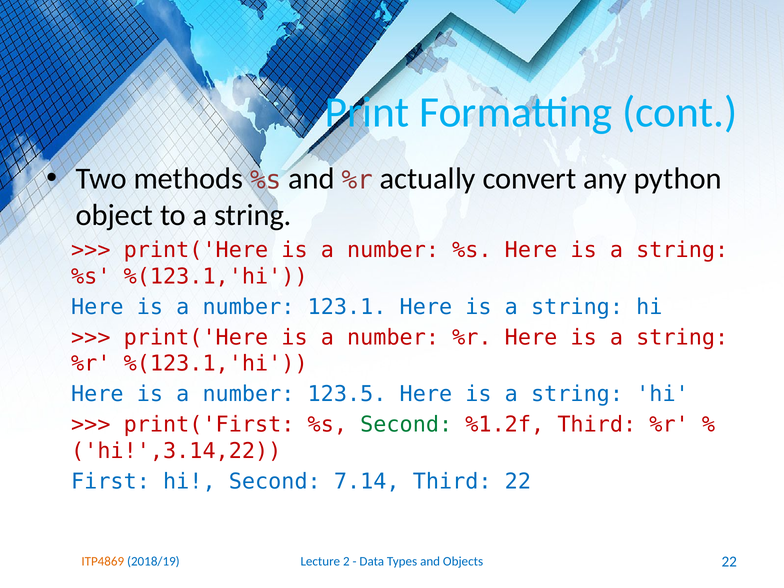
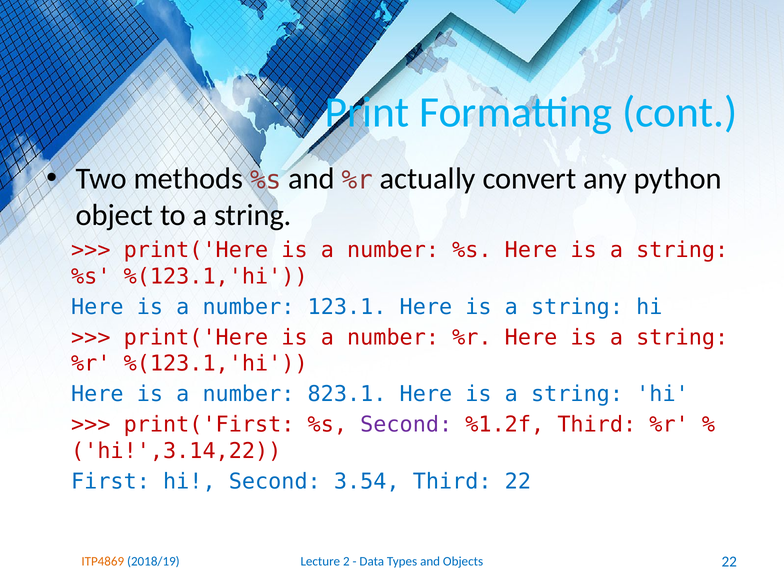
123.5: 123.5 -> 823.1 (347, 394)
Second colour: green -> purple (406, 425)
7.14: 7.14 -> 3.54 (367, 481)
